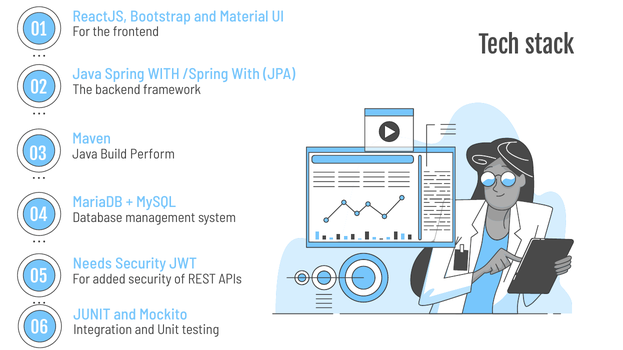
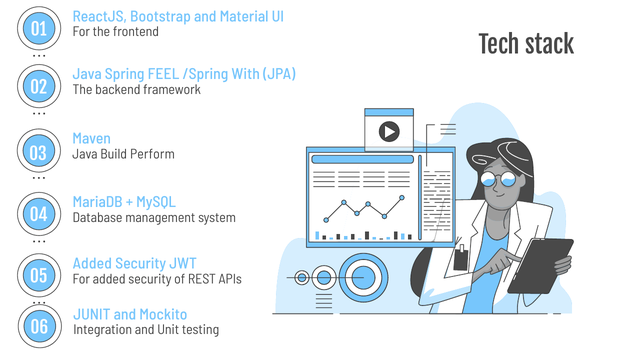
Spring WITH: WITH -> FEEL (164, 74)
Needs: Needs -> Added (92, 264)
